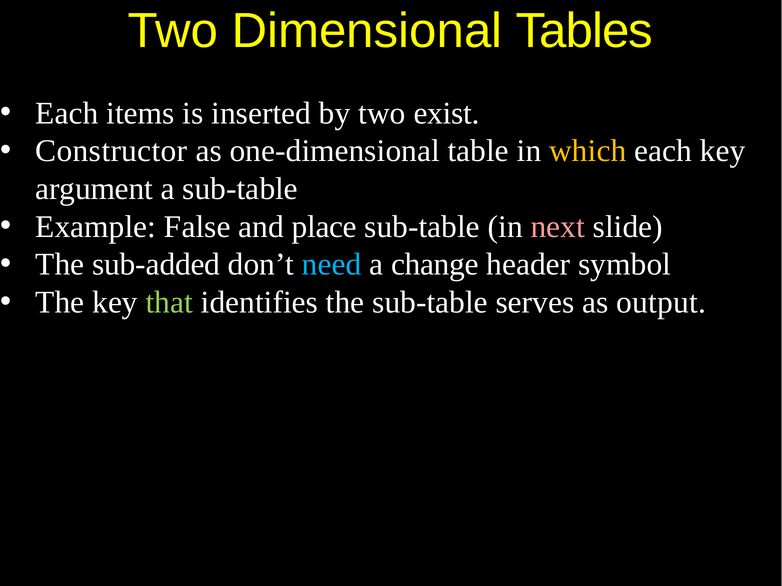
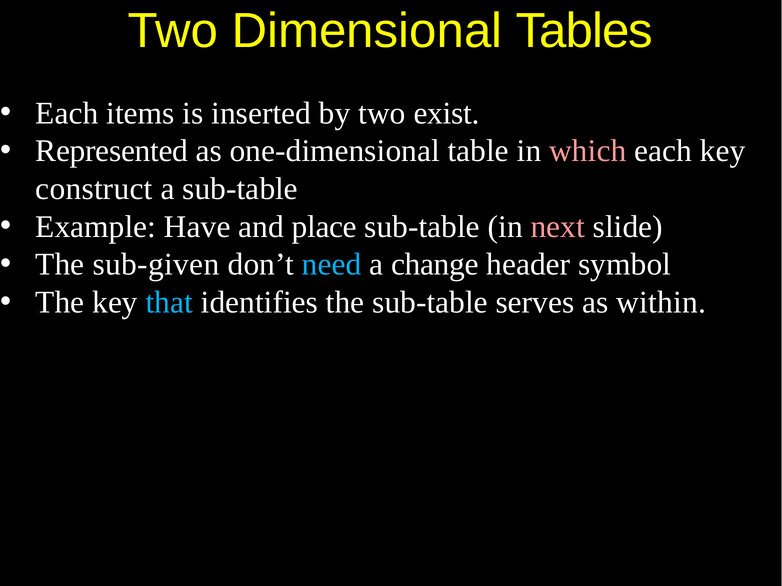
Constructor: Constructor -> Represented (112, 151)
which colour: yellow -> pink (588, 151)
argument: argument -> construct (94, 189)
False: False -> Have (197, 227)
sub-added: sub-added -> sub-given (156, 265)
that colour: light green -> light blue (169, 302)
output: output -> within (661, 302)
